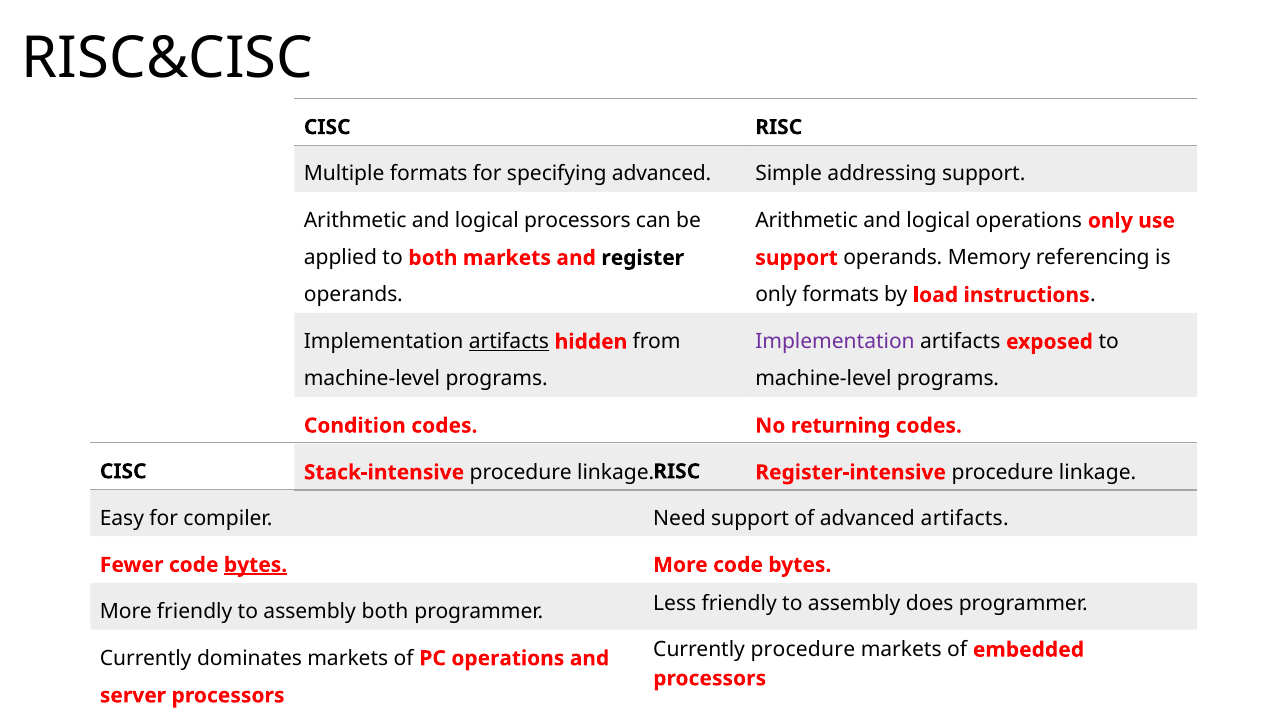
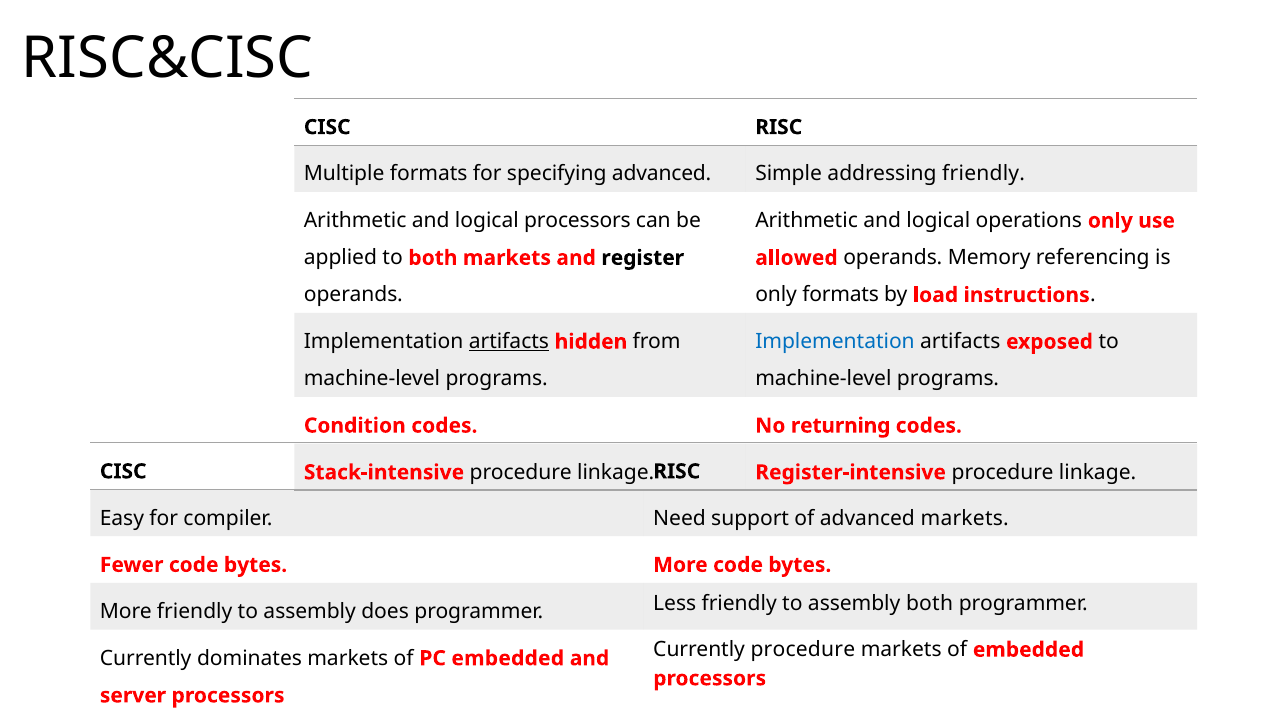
addressing support: support -> friendly (984, 174)
support: support -> allowed (796, 258)
Implementation colour: purple -> blue (835, 342)
advanced artifacts: artifacts -> markets (965, 518)
bytes underline: present -> none (256, 565)
assembly both: both -> does (385, 611)
assembly does: does -> both (930, 603)
PC operations: operations -> embedded (508, 658)
